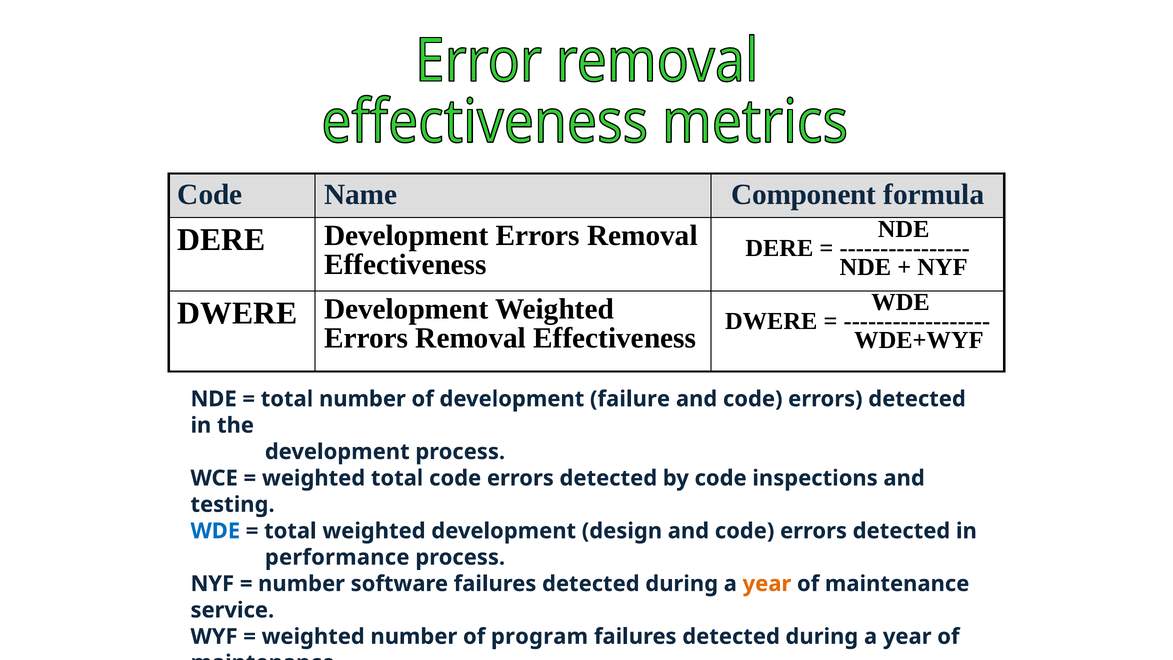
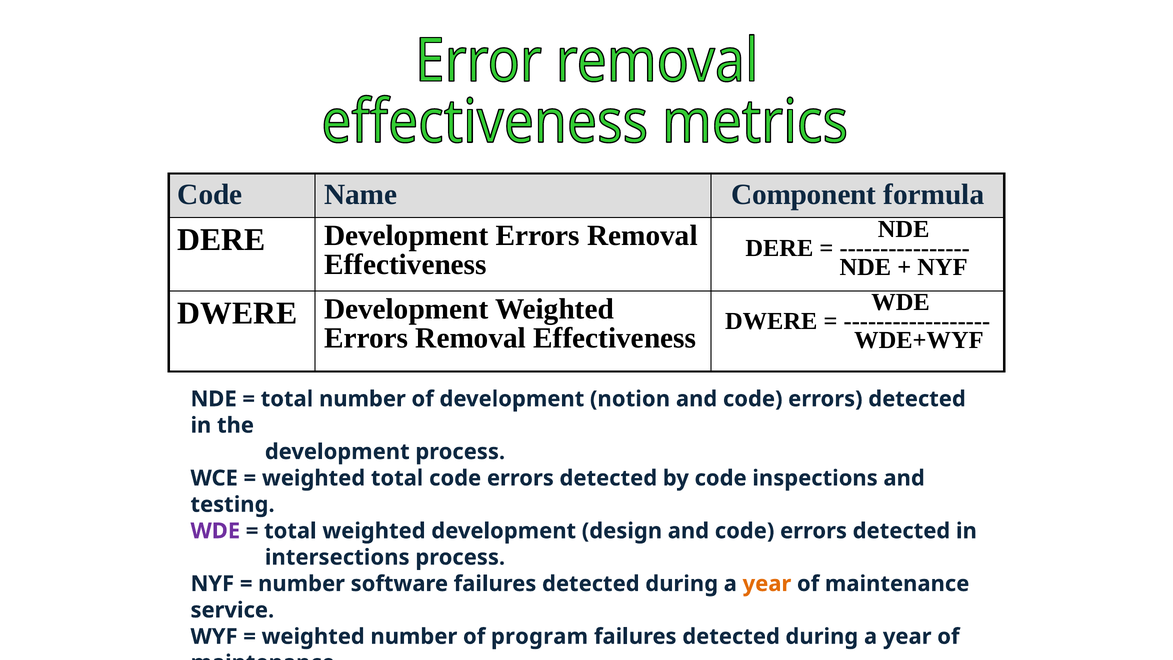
failure: failure -> notion (630, 399)
WDE colour: blue -> purple (215, 531)
performance: performance -> intersections (337, 557)
